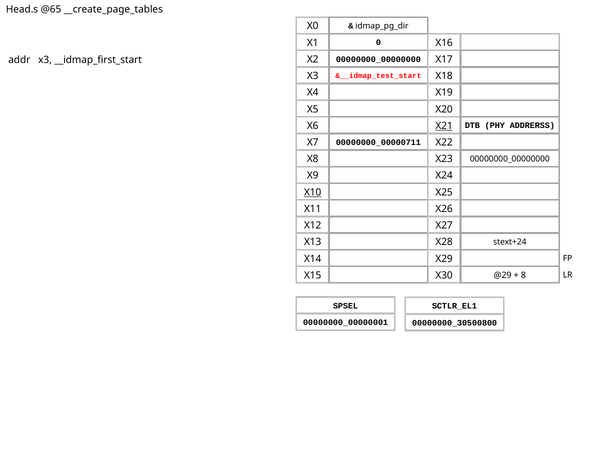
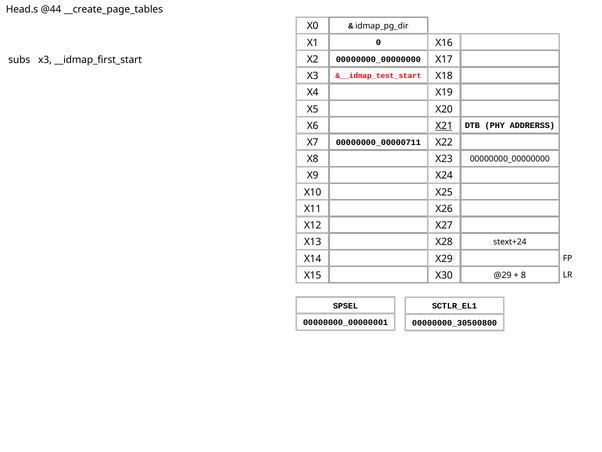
@65: @65 -> @44 (51, 9)
addr: addr -> subs (19, 60)
X10 underline: present -> none (313, 192)
